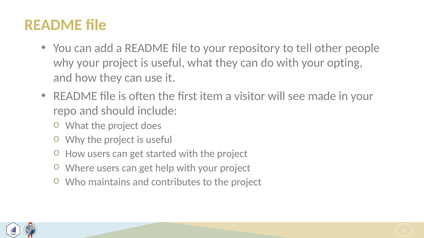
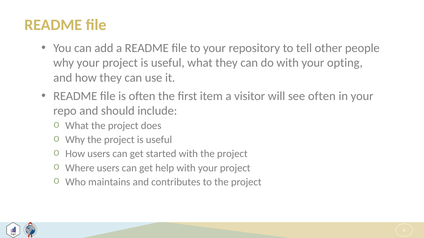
see made: made -> often (322, 96)
